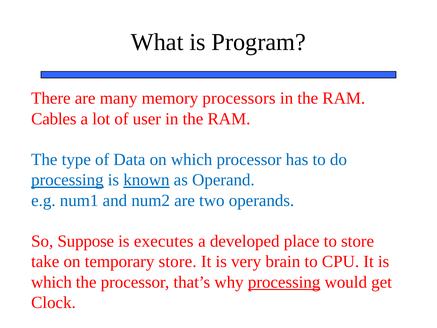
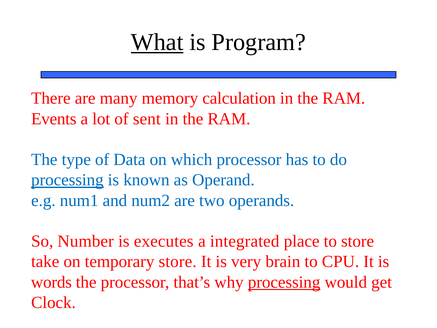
What underline: none -> present (157, 42)
processors: processors -> calculation (239, 98)
Cables: Cables -> Events (54, 119)
user: user -> sent (147, 119)
known underline: present -> none (146, 180)
Suppose: Suppose -> Number (86, 241)
developed: developed -> integrated (245, 241)
which: which -> words (51, 282)
